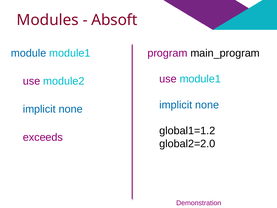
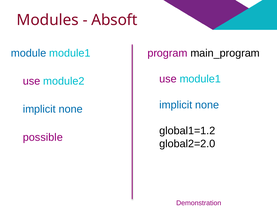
exceeds: exceeds -> possible (43, 137)
